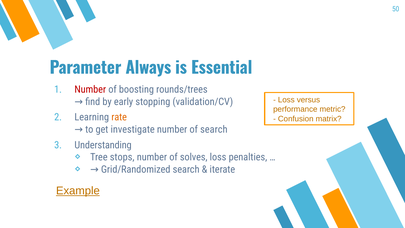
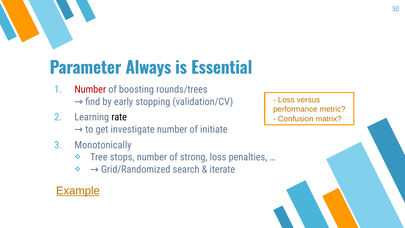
rate colour: orange -> black (119, 117)
of search: search -> initiate (214, 129)
Understanding: Understanding -> Monotonically (103, 145)
solves: solves -> strong (194, 157)
